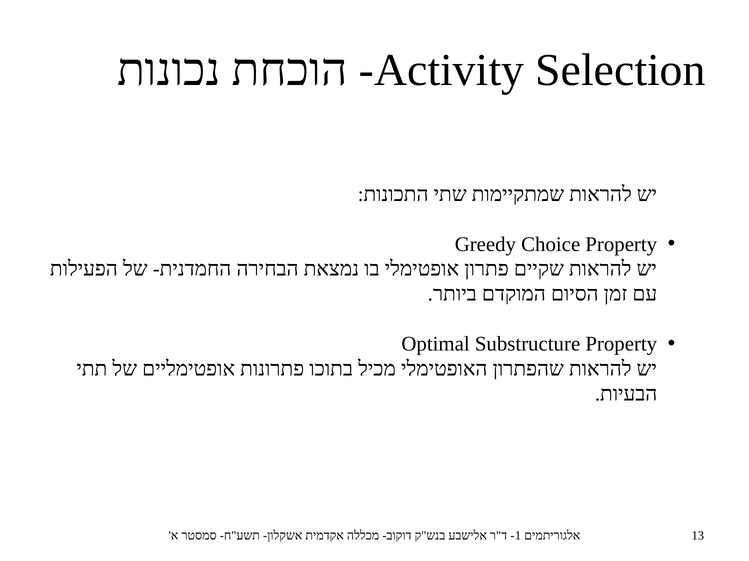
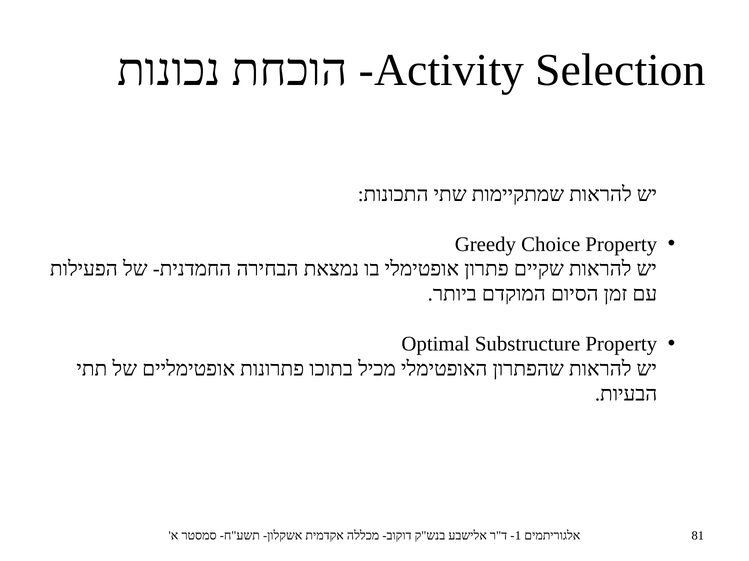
13: 13 -> 81 (698, 536)
